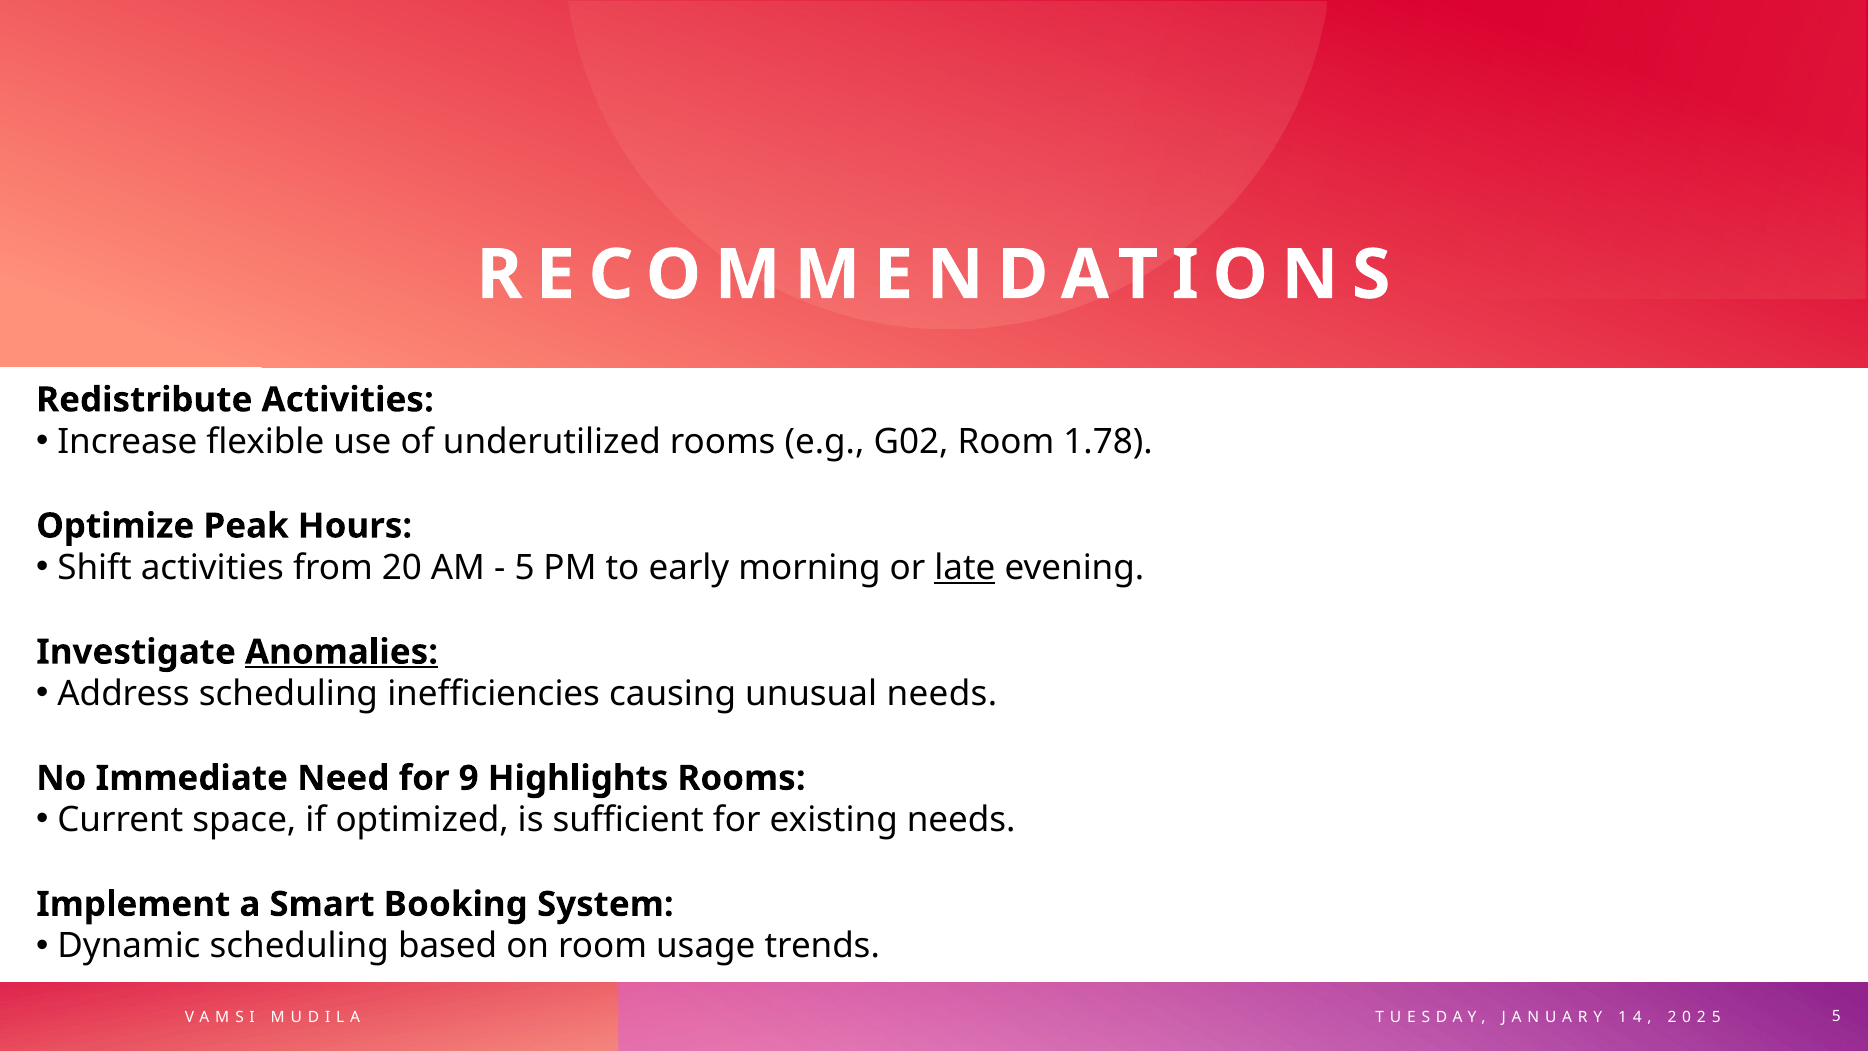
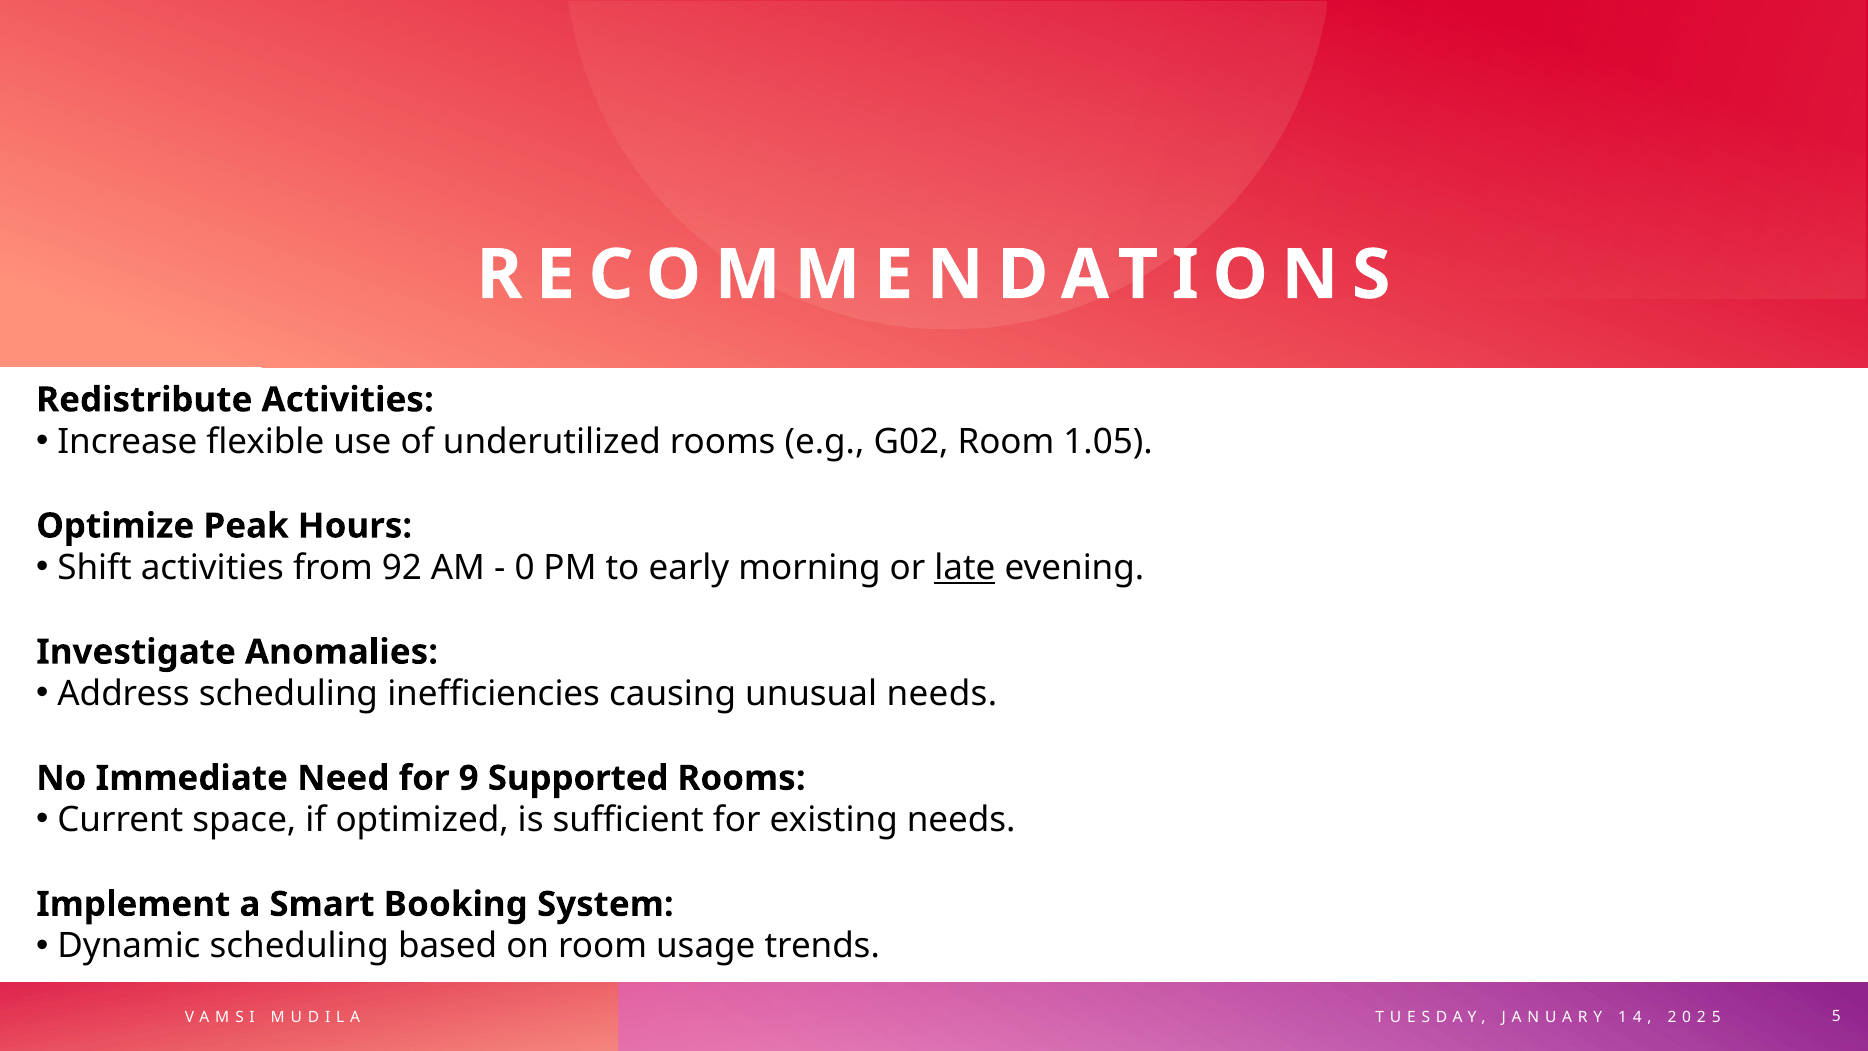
1.78: 1.78 -> 1.05 (1108, 442)
20: 20 -> 92 (402, 568)
5: 5 -> 0 (525, 568)
Anomalies underline: present -> none (341, 652)
Highlights: Highlights -> Supported (578, 778)
